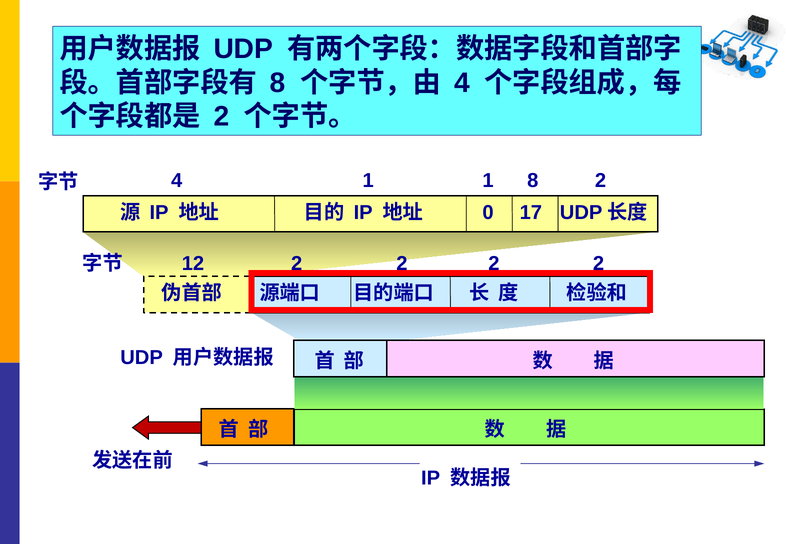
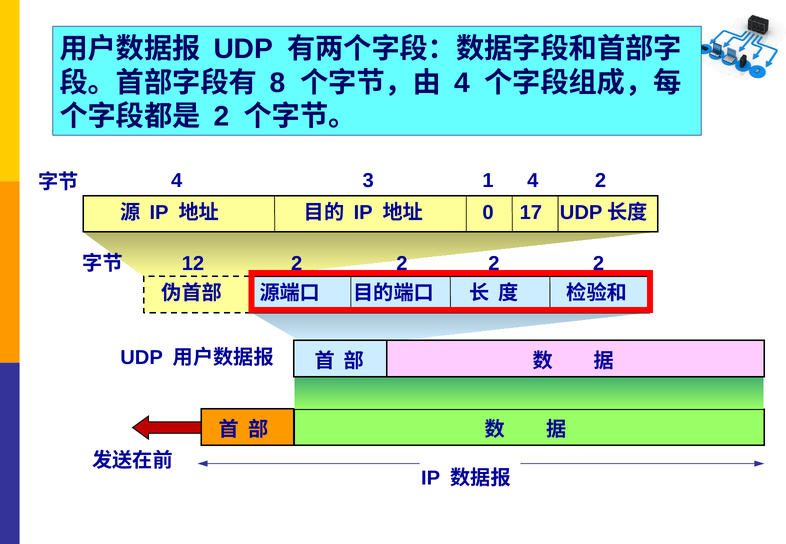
4 1: 1 -> 3 (368, 181)
1 8: 8 -> 4 (533, 181)
